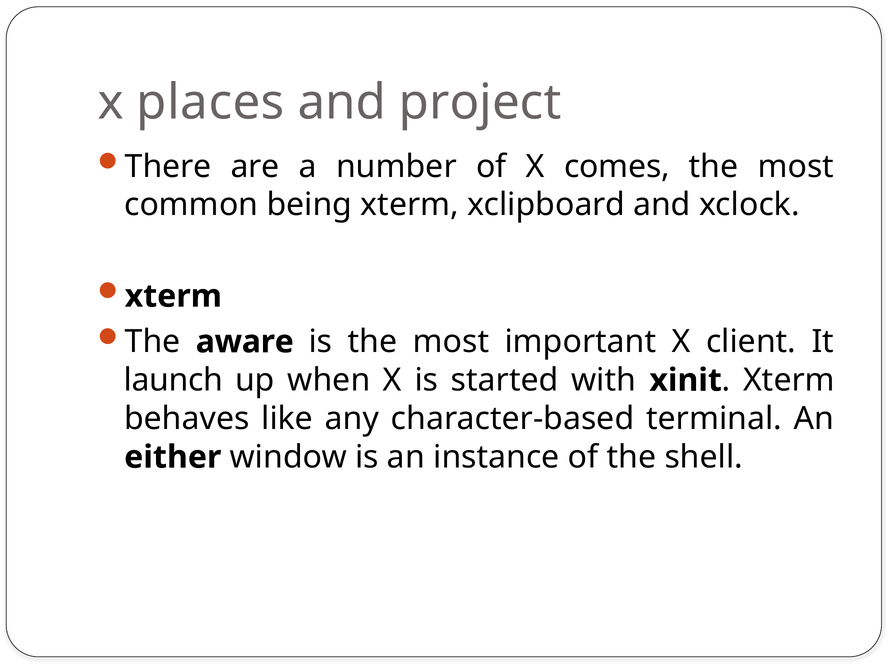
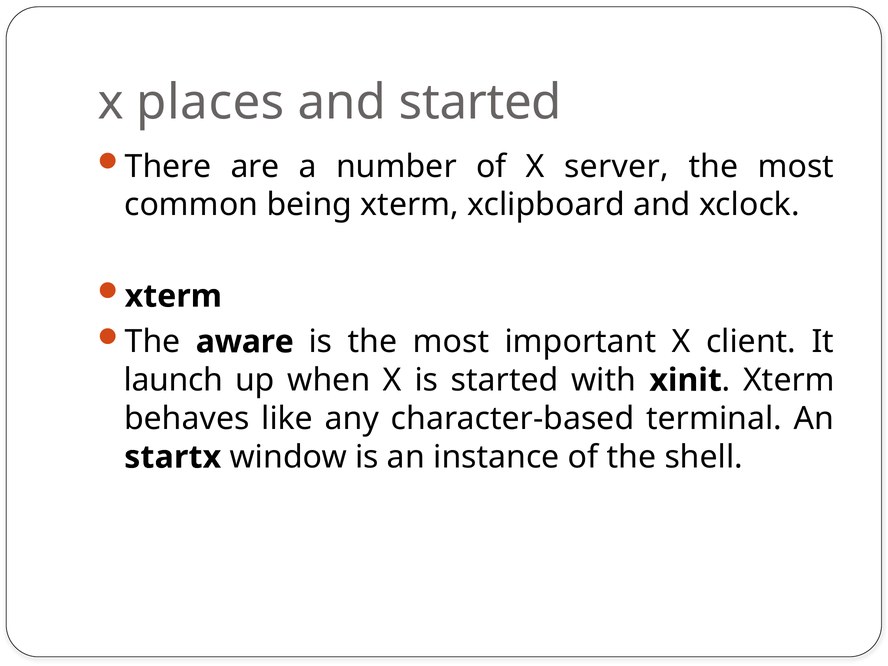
and project: project -> started (480, 103)
comes: comes -> server (617, 166)
either: either -> startx (173, 457)
